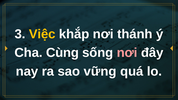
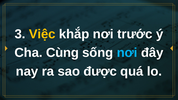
thánh: thánh -> trước (135, 34)
nơi colour: pink -> light blue (127, 53)
vững: vững -> được (100, 71)
